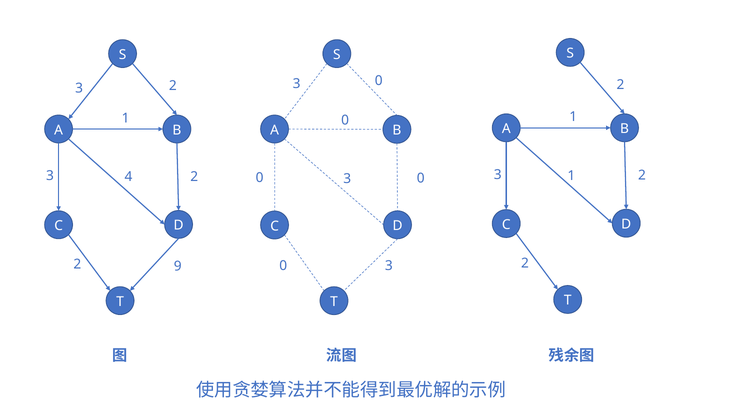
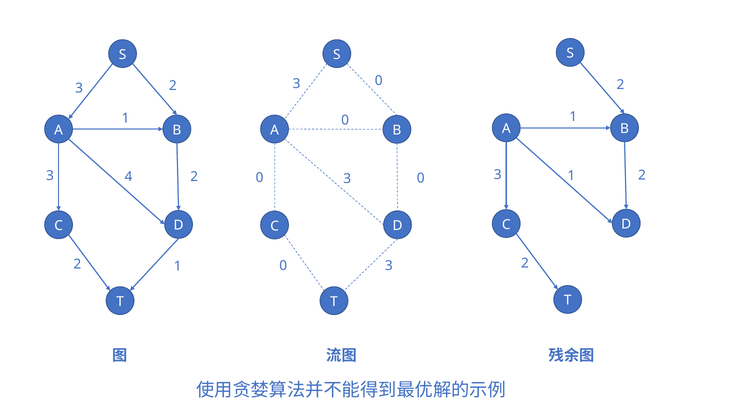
9: 9 -> 1 (178, 266)
